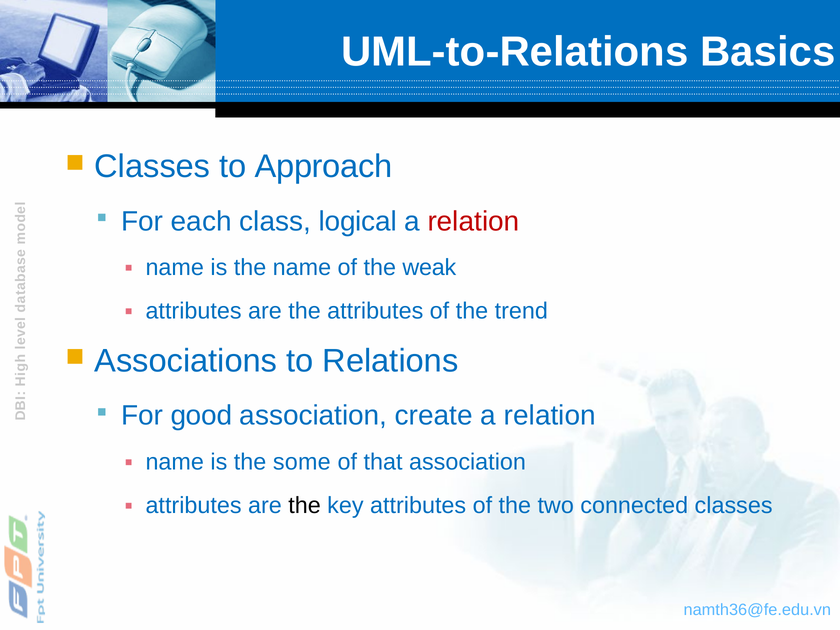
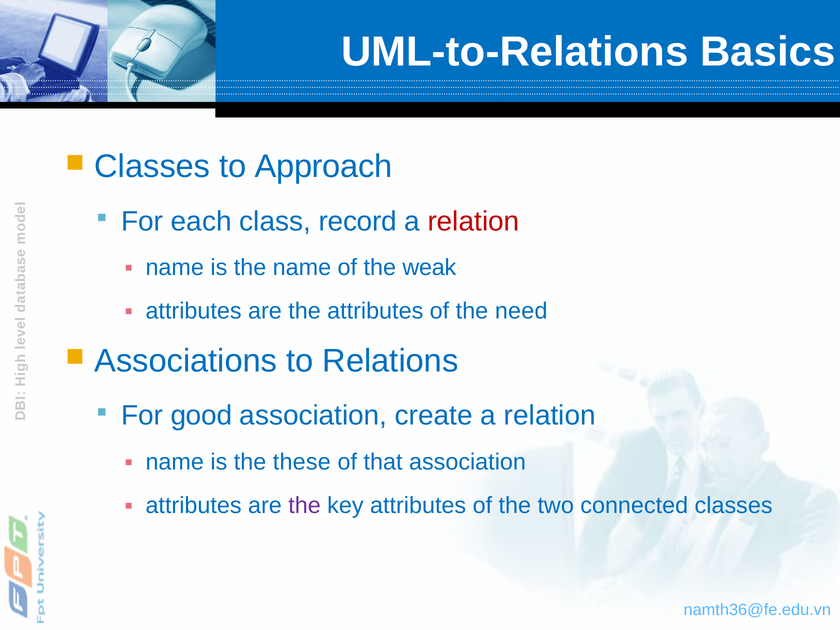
logical: logical -> record (358, 221)
trend: trend -> need (521, 311)
some: some -> these (302, 462)
the colour: black -> purple (305, 506)
